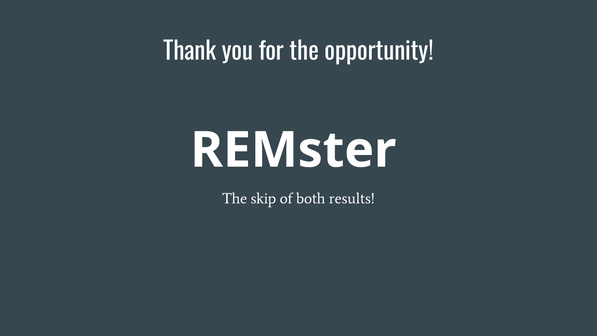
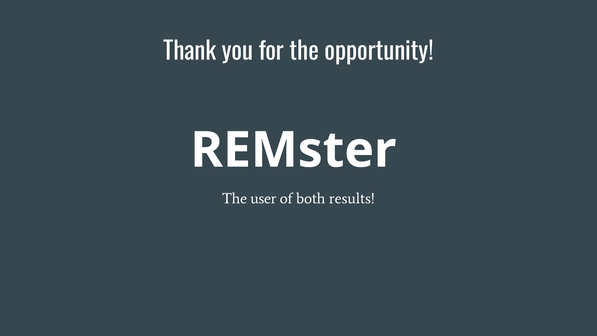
skip: skip -> user (263, 199)
